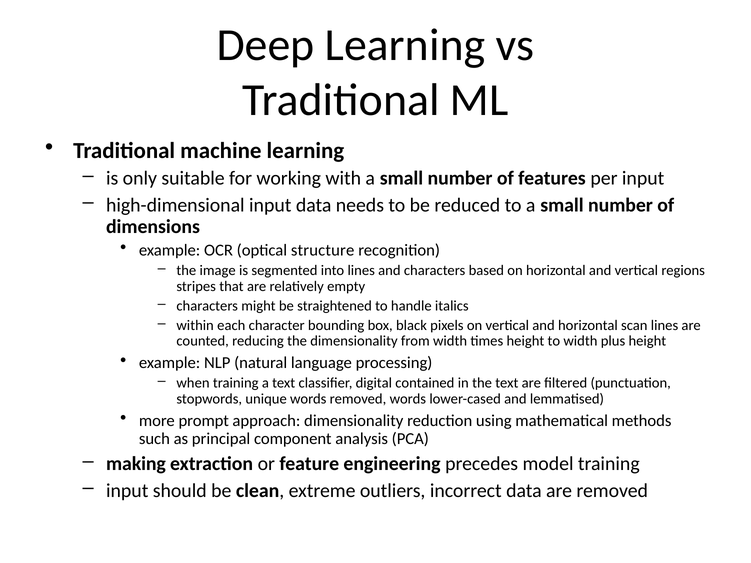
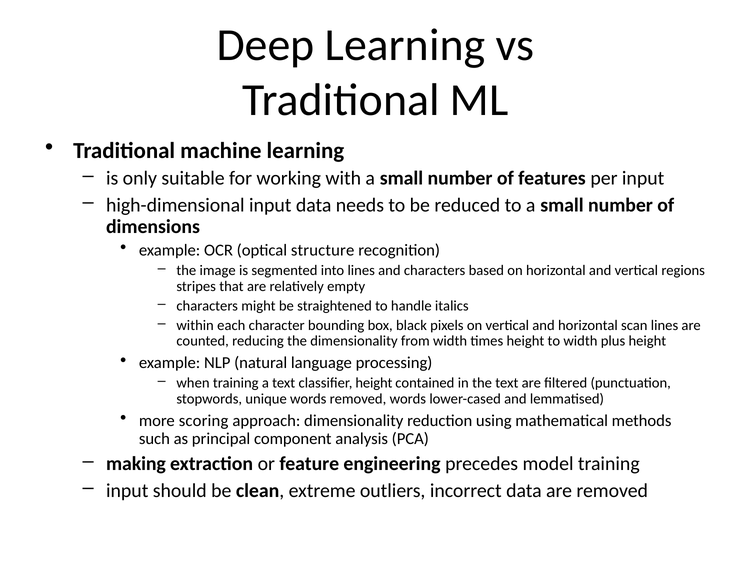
classifier digital: digital -> height (374, 383)
prompt: prompt -> scoring (204, 421)
